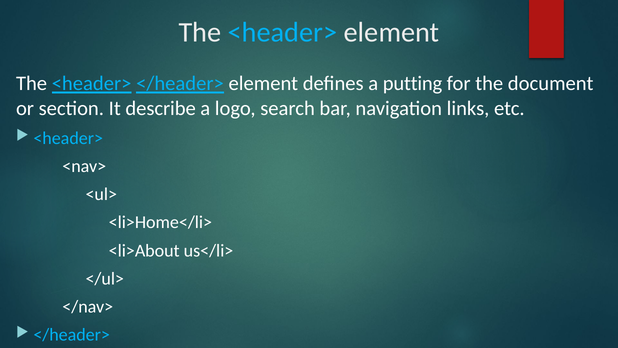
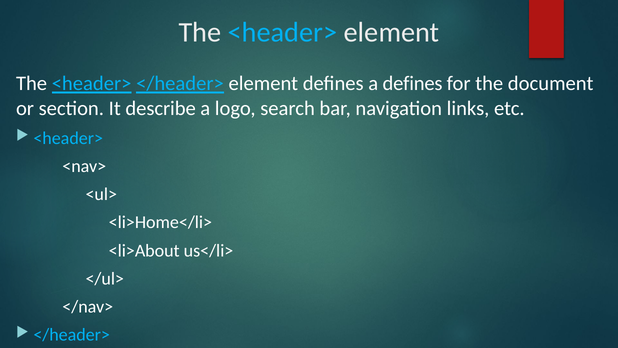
a putting: putting -> defines (413, 83)
